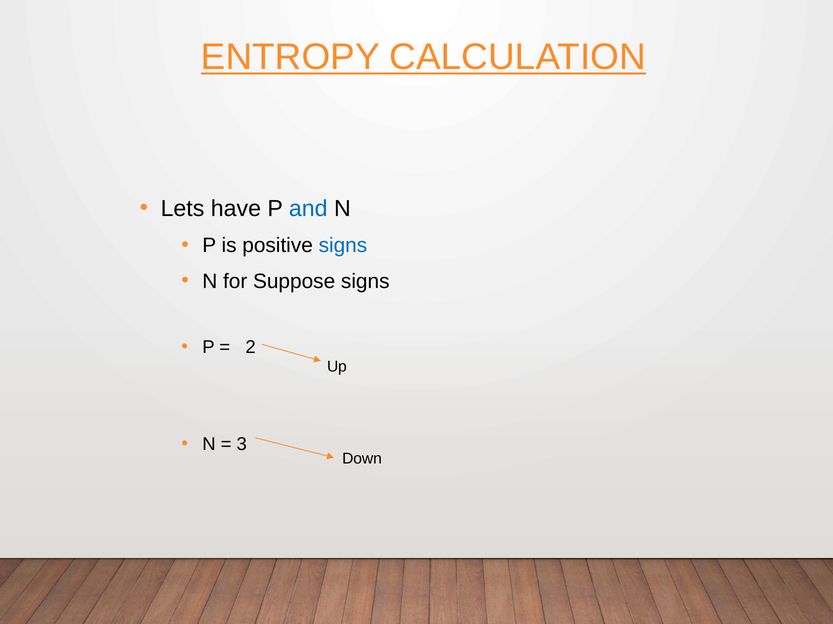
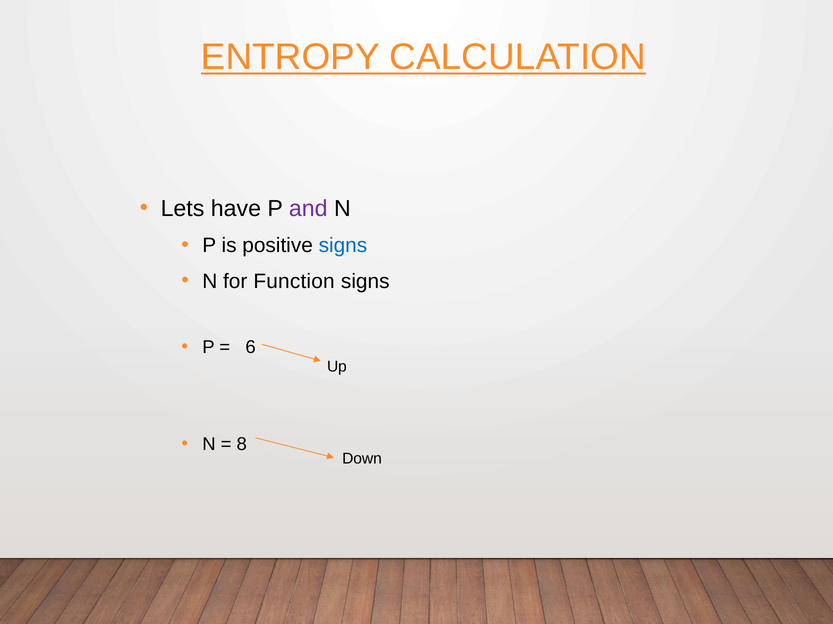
and colour: blue -> purple (308, 209)
Suppose: Suppose -> Function (294, 282)
2: 2 -> 6 (251, 348)
3: 3 -> 8 (242, 445)
